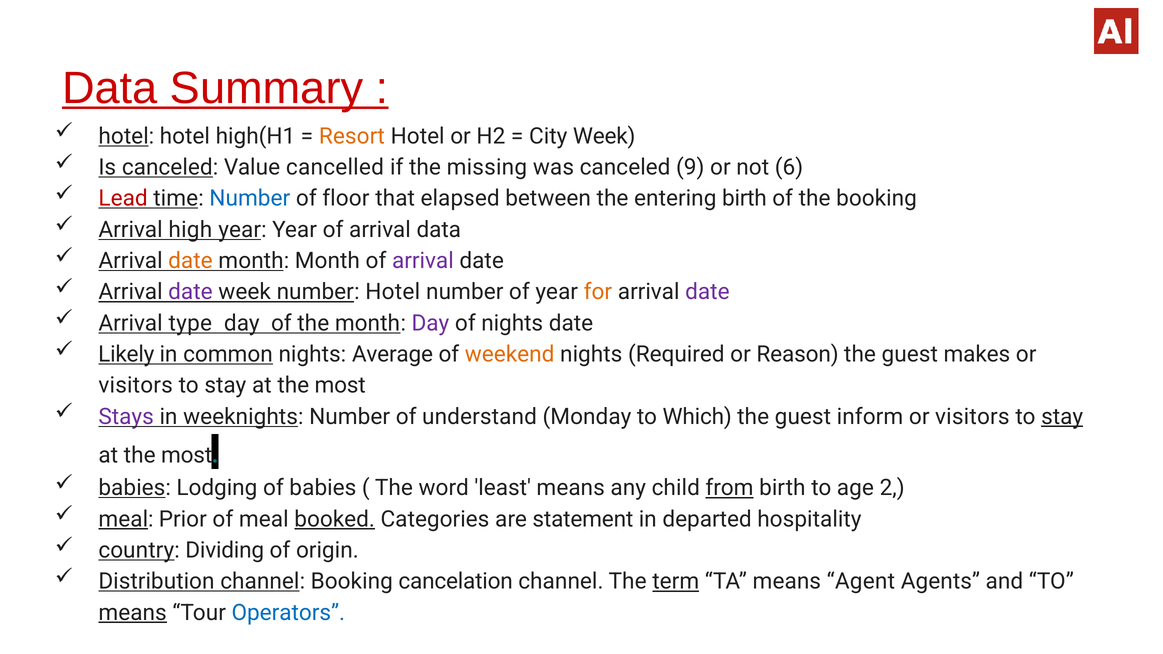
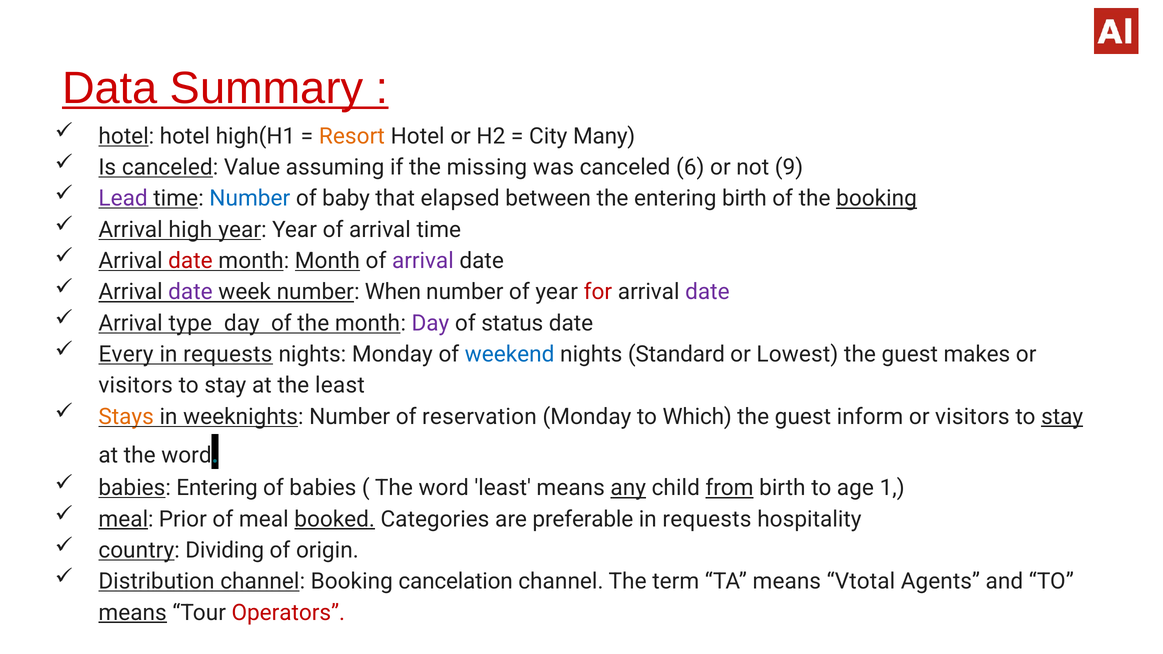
City Week: Week -> Many (604, 136)
cancelled: cancelled -> assuming (335, 167)
9: 9 -> 6 (690, 167)
6: 6 -> 9 (789, 167)
Lead colour: red -> purple (123, 199)
floor: floor -> baby (346, 199)
booking underline: none -> present (877, 199)
arrival data: data -> time (439, 230)
date colour: orange -> red (190, 261)
Month underline: none -> present (327, 261)
number Hotel: Hotel -> When (393, 292)
for colour: orange -> red (598, 292)
of nights: nights -> status (512, 323)
Likely: Likely -> Every (126, 354)
common: common -> requests (228, 354)
nights Average: Average -> Monday (392, 354)
weekend colour: orange -> blue (510, 354)
Required: Required -> Standard (676, 354)
Reason: Reason -> Lowest (797, 354)
most: most -> least (340, 386)
Stays colour: purple -> orange (126, 417)
understand: understand -> reservation (479, 417)
most: most -> word (186, 456)
babies Lodging: Lodging -> Entering (217, 488)
any underline: none -> present (628, 488)
2: 2 -> 1 (892, 488)
statement: statement -> preferable (583, 519)
departed: departed -> requests (707, 519)
term underline: present -> none (676, 582)
Agent: Agent -> Vtotal (861, 582)
Operators colour: blue -> red (288, 613)
